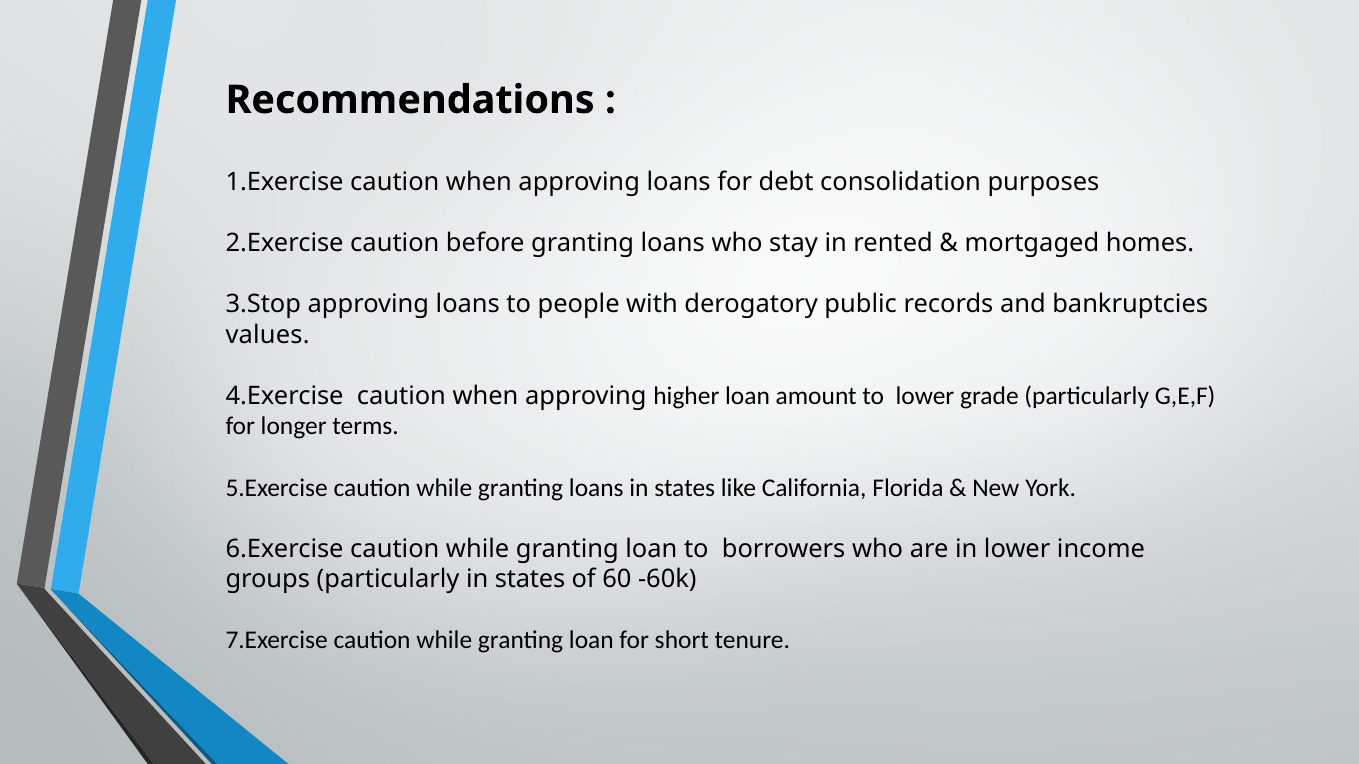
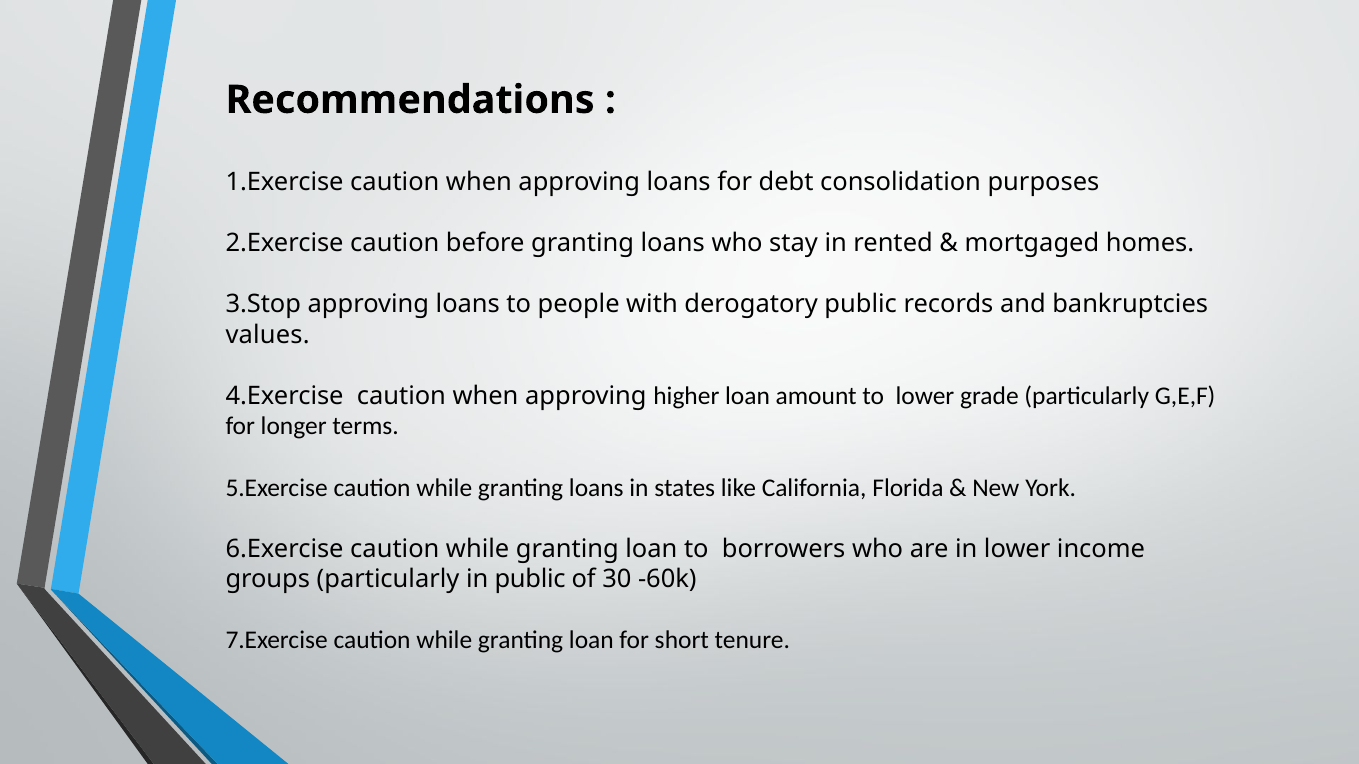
particularly in states: states -> public (530, 580)
60: 60 -> 30 (617, 580)
